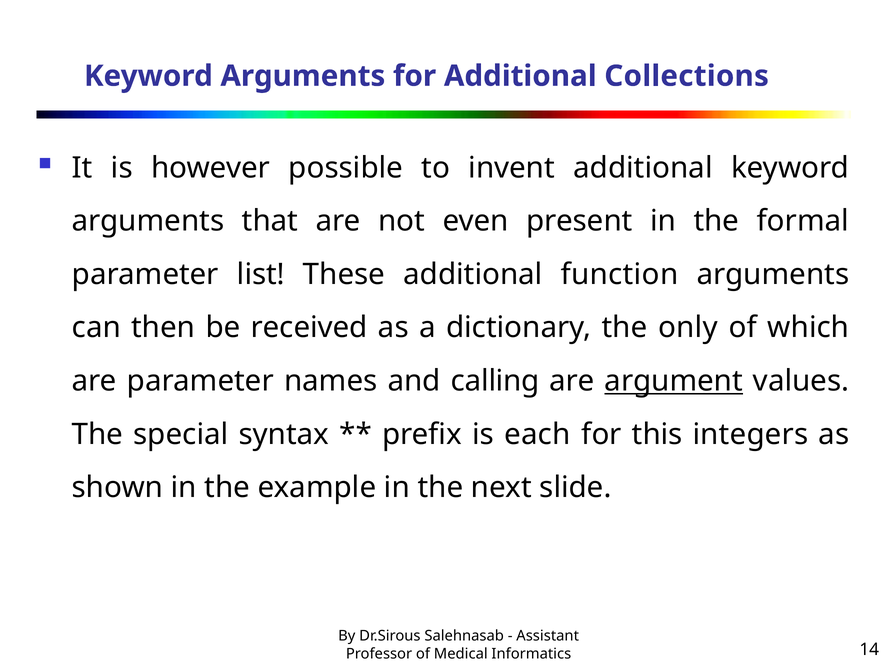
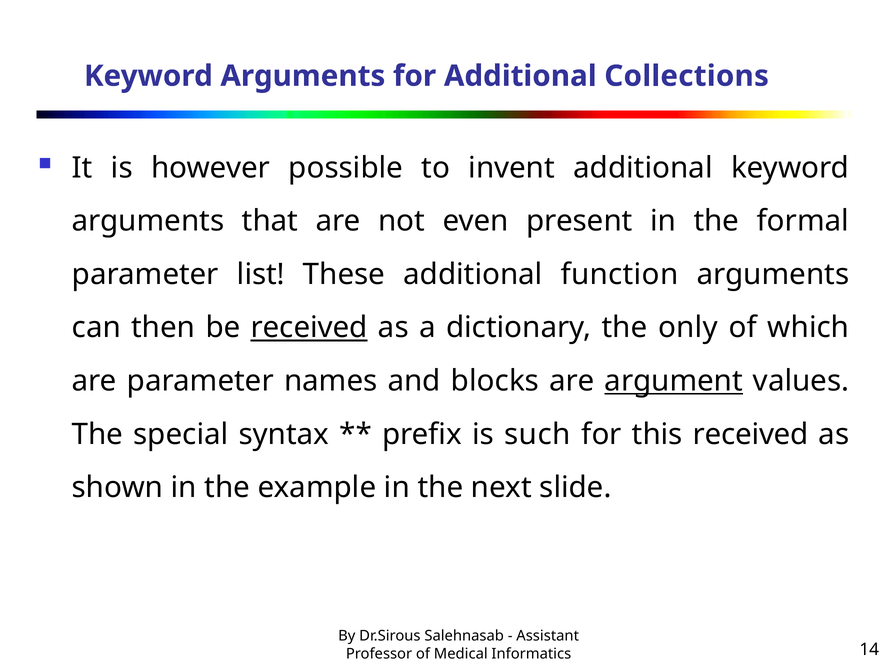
received underline: none -> present (309, 328)
calling: calling -> blocks (495, 381)
each: each -> such (537, 434)
this integers: integers -> received (751, 434)
